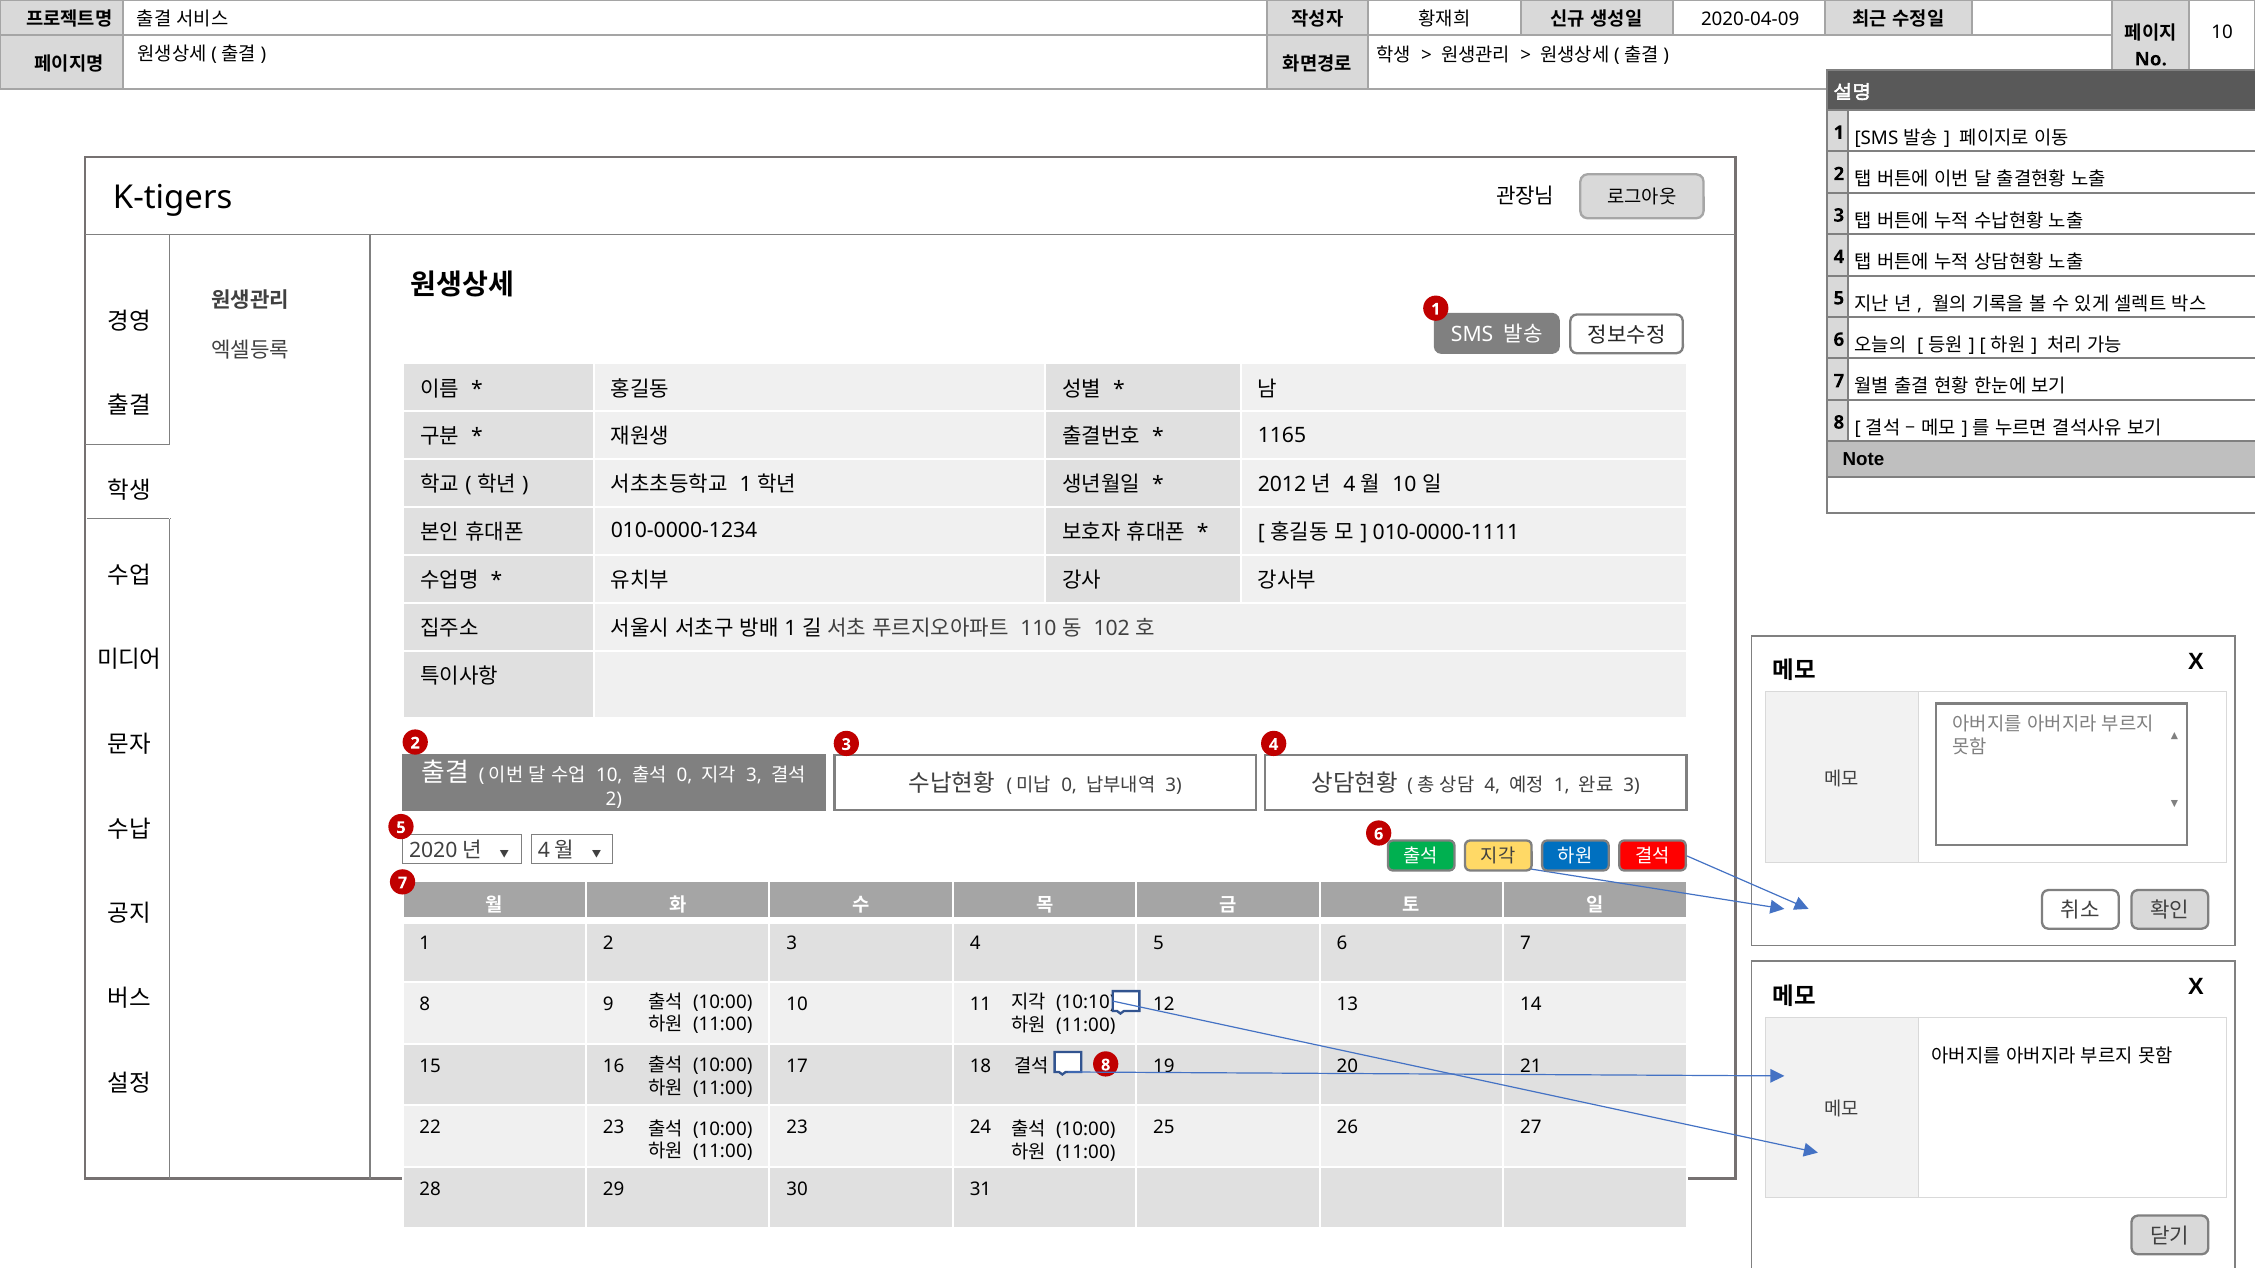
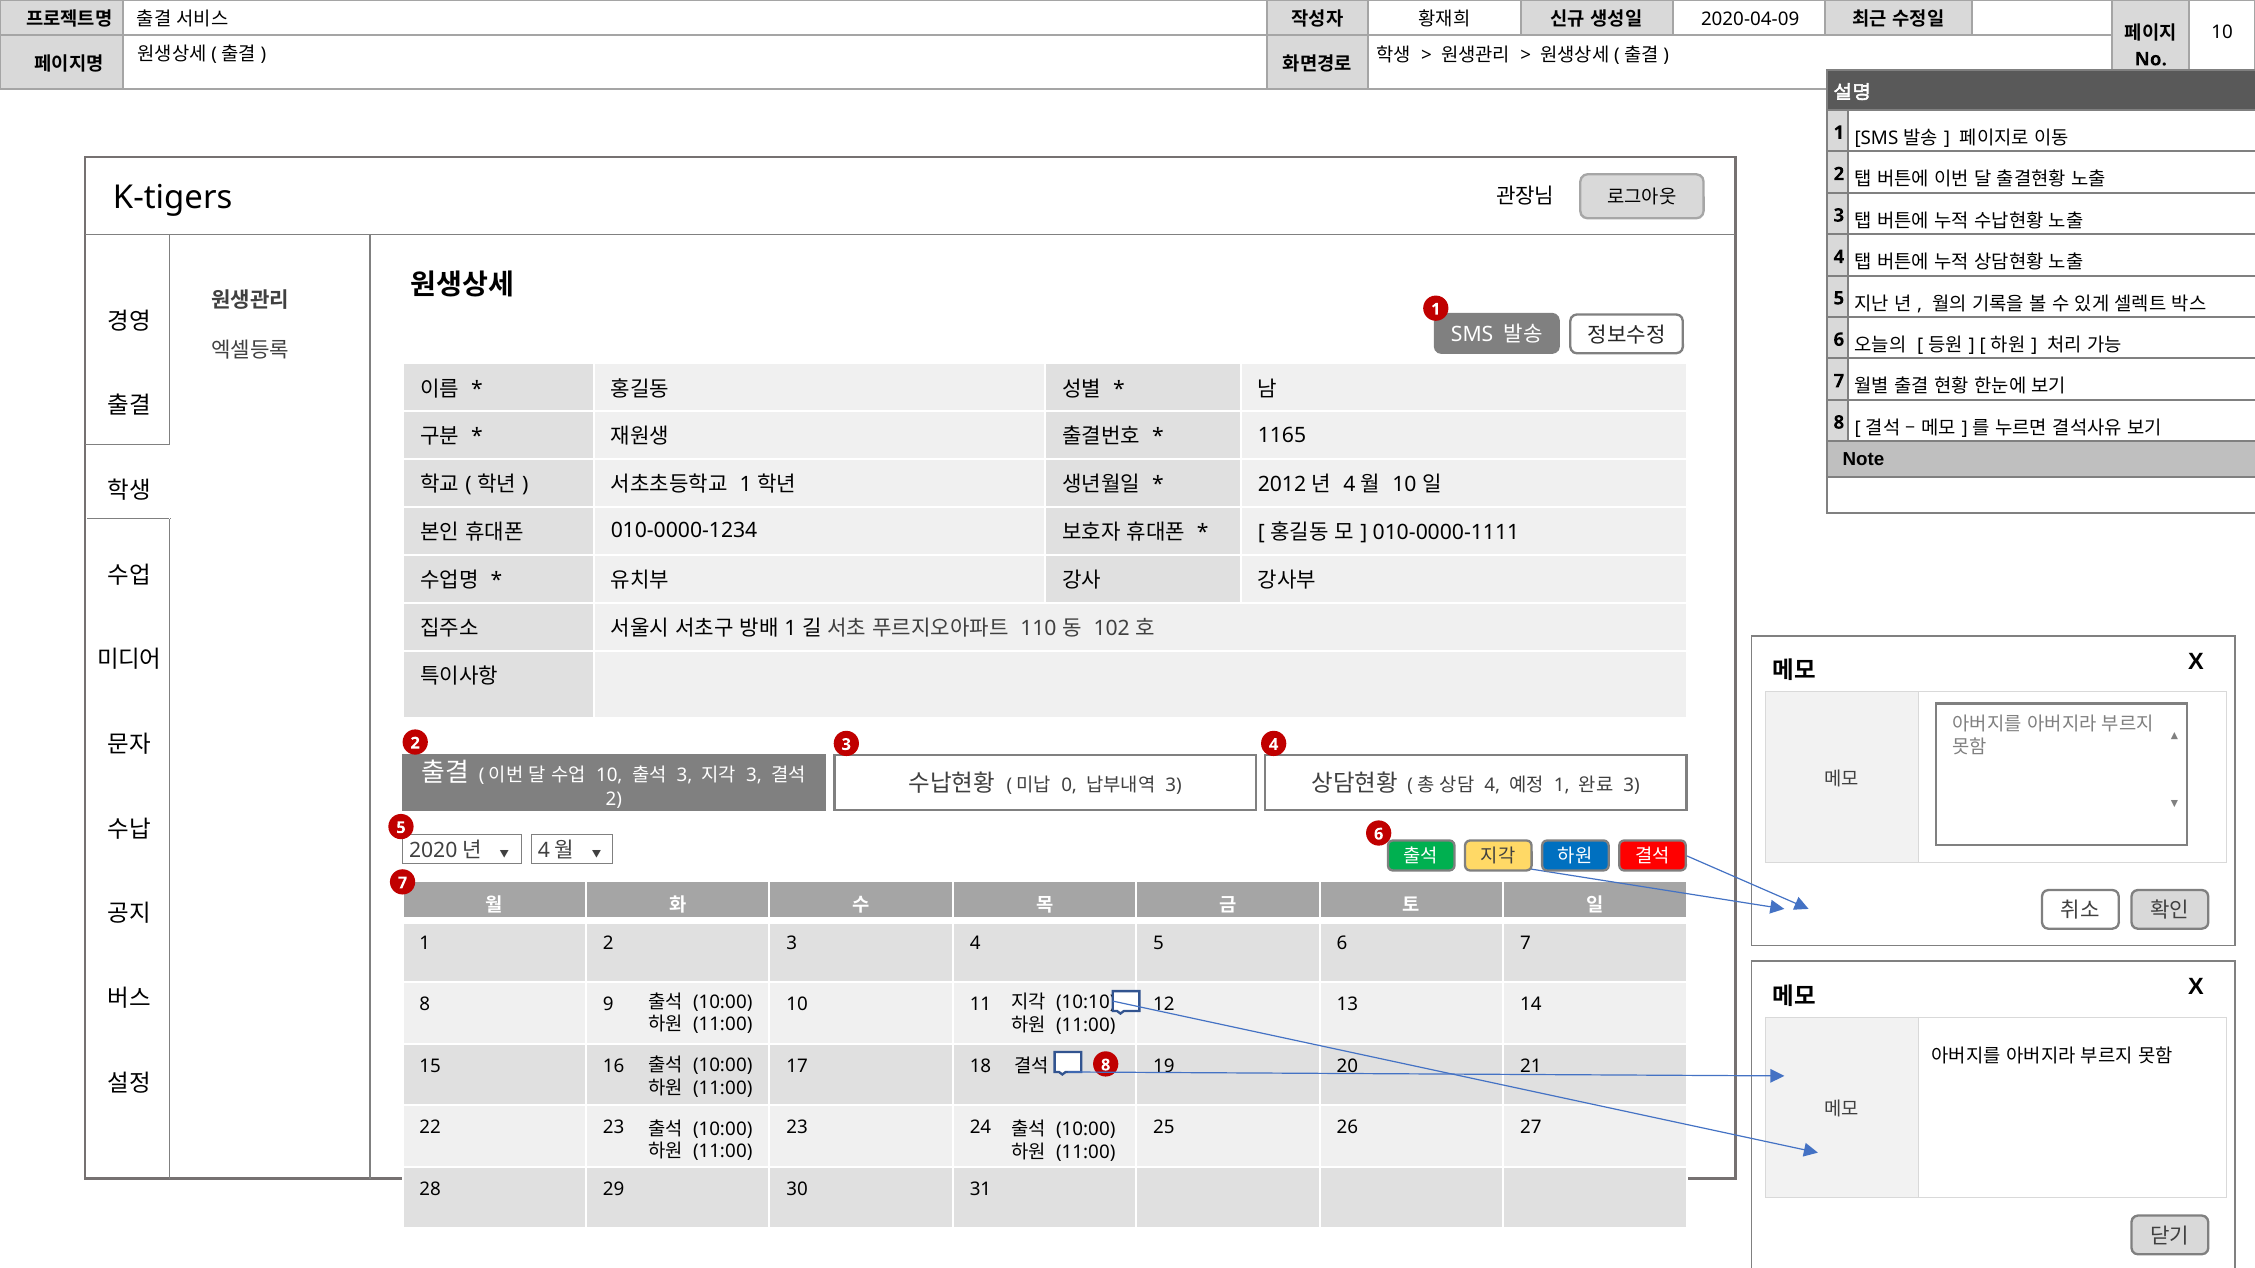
0: 0 -> 3 (684, 776)
